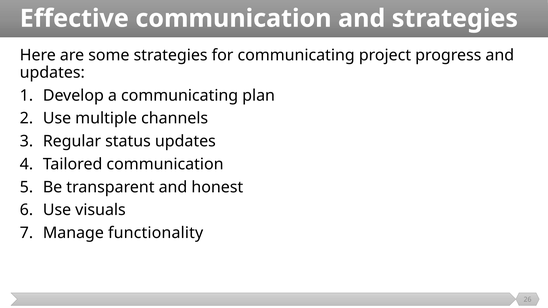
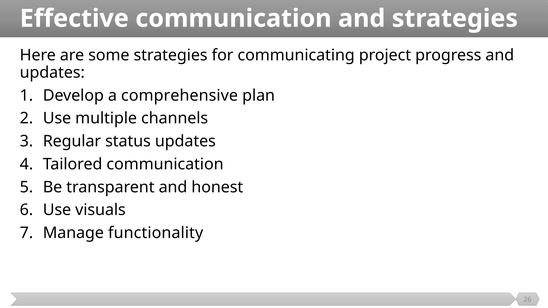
a communicating: communicating -> comprehensive (180, 95)
